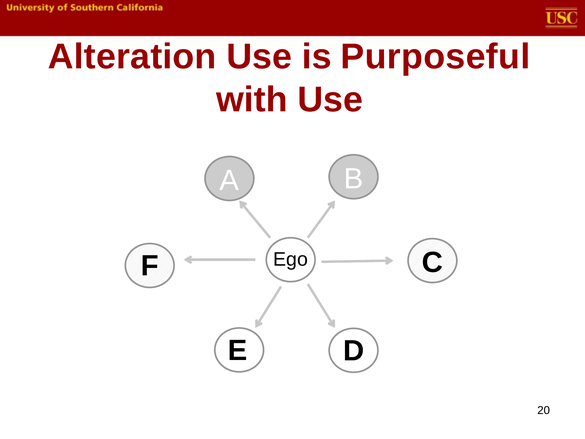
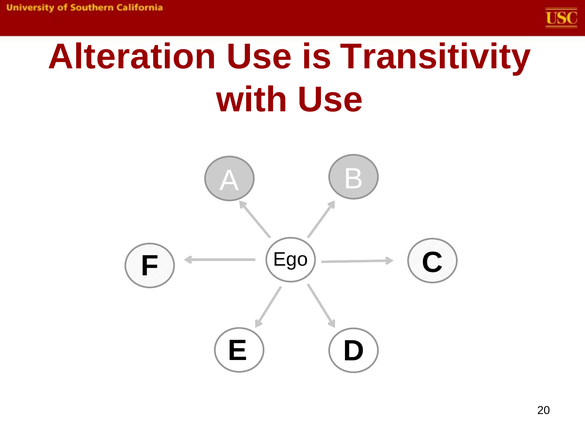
Purposeful: Purposeful -> Transitivity (436, 57)
